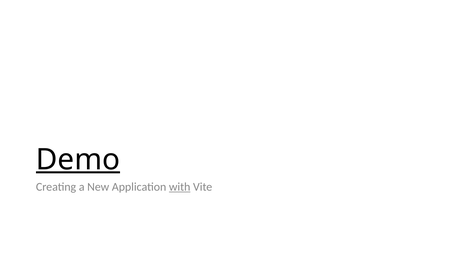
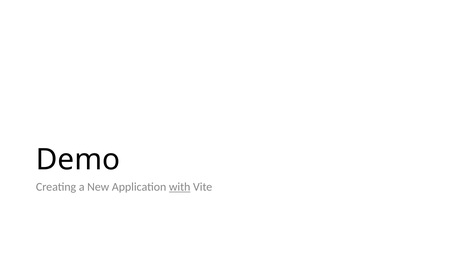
Demo underline: present -> none (78, 160)
